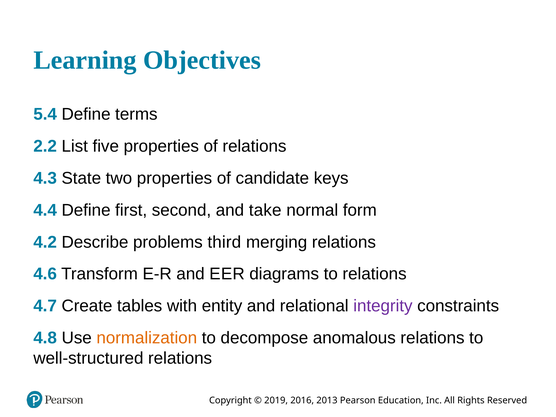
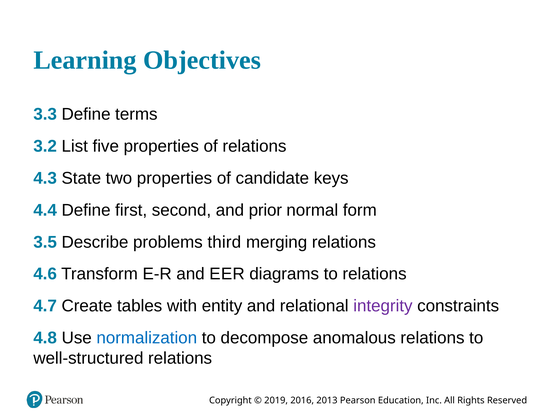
5.4: 5.4 -> 3.3 (45, 114)
2.2: 2.2 -> 3.2 (45, 146)
take: take -> prior (265, 210)
4.2: 4.2 -> 3.5 (45, 242)
normalization colour: orange -> blue (147, 338)
